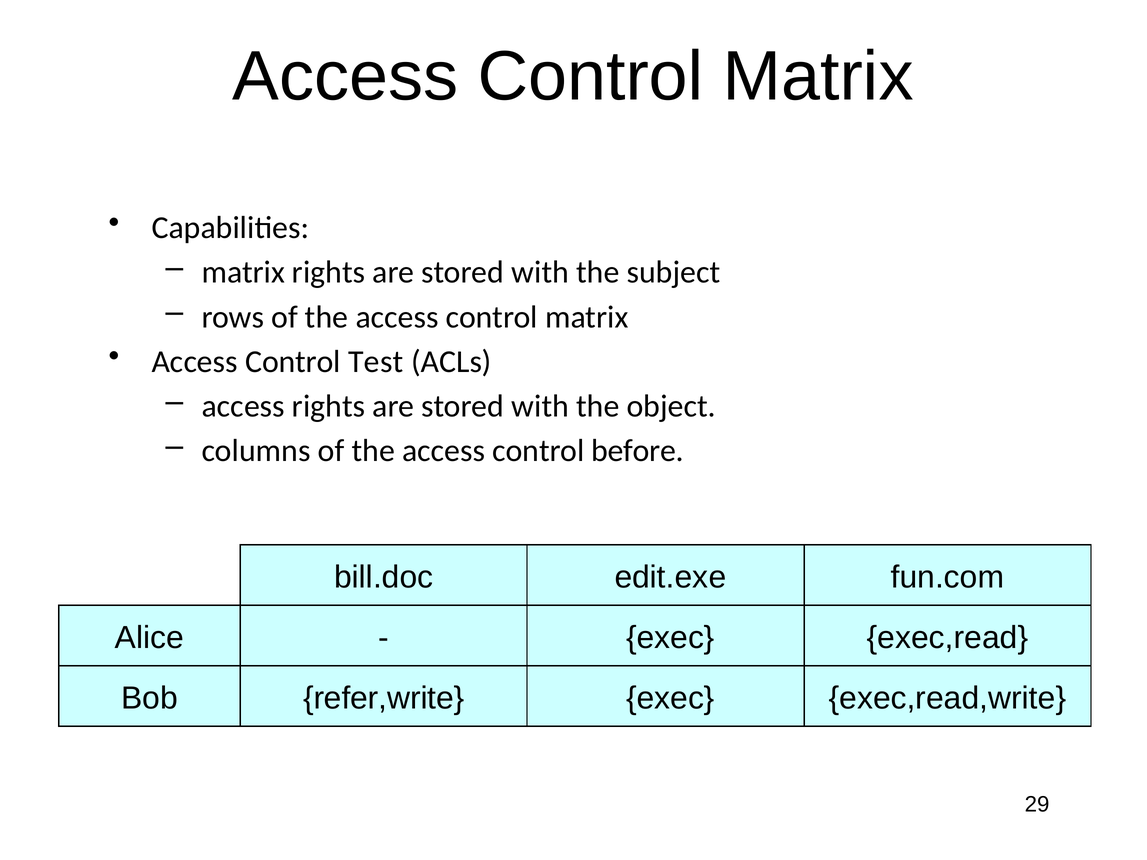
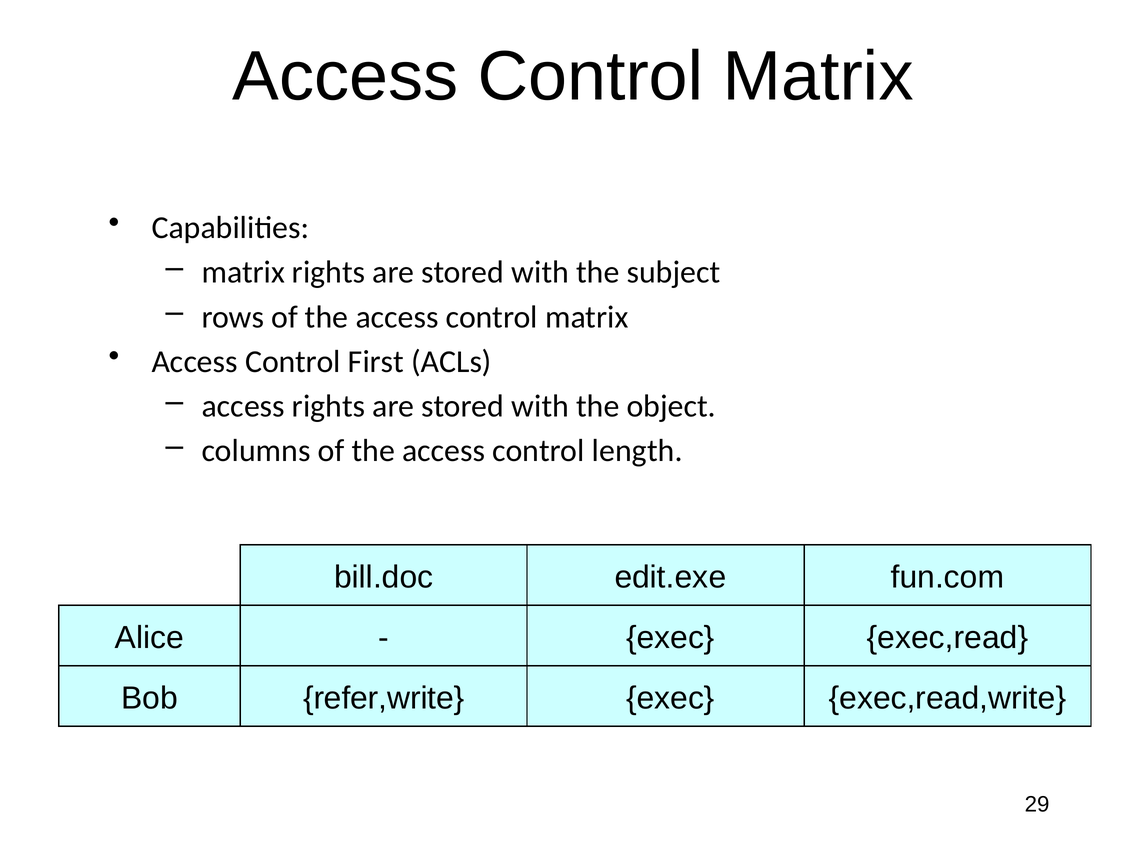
Test: Test -> First (376, 362)
before: before -> length (637, 451)
